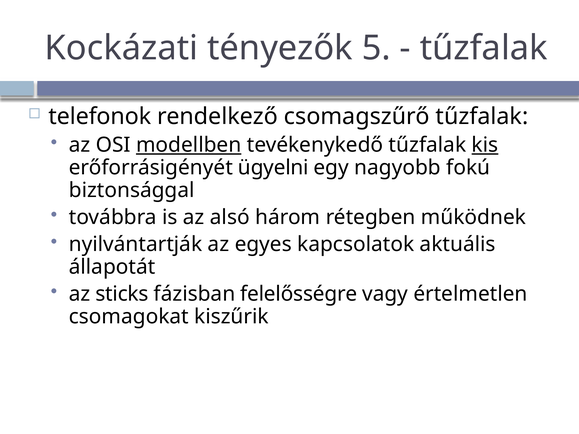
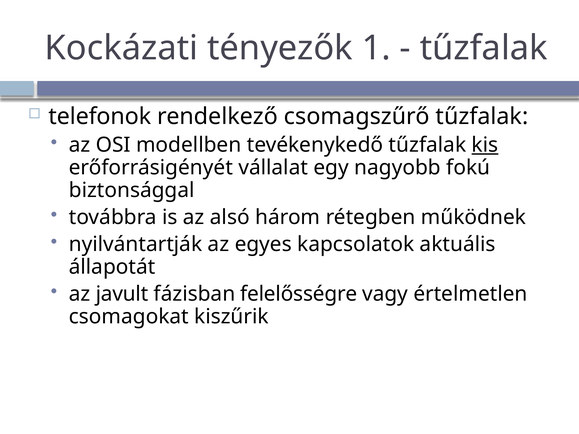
5: 5 -> 1 (376, 48)
modellben underline: present -> none (189, 145)
ügyelni: ügyelni -> vállalat (273, 168)
sticks: sticks -> javult (122, 294)
